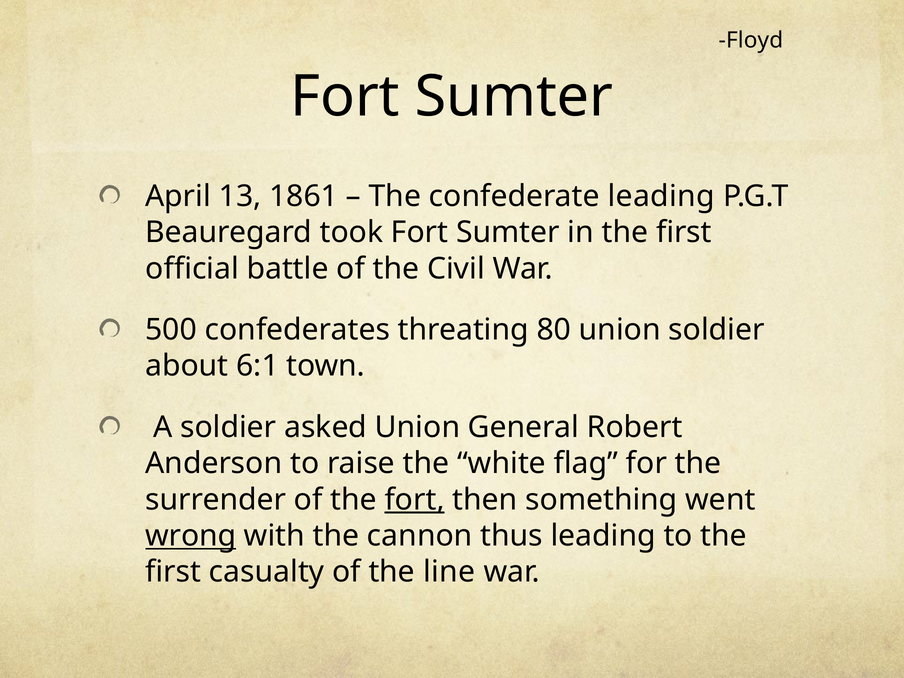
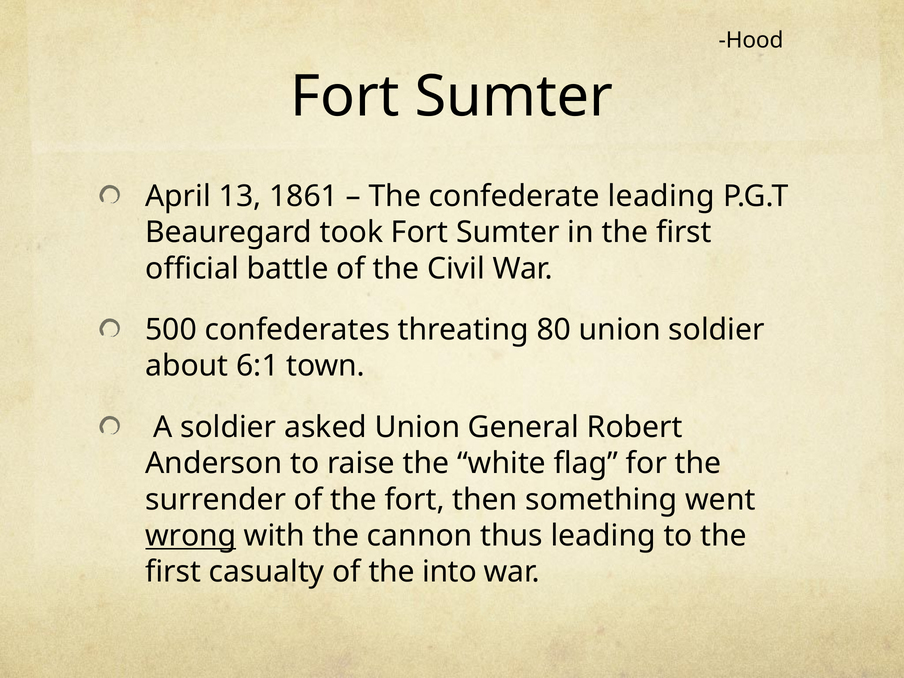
Floyd: Floyd -> Hood (751, 40)
fort underline: present -> none (415, 500)
line: line -> into (449, 572)
